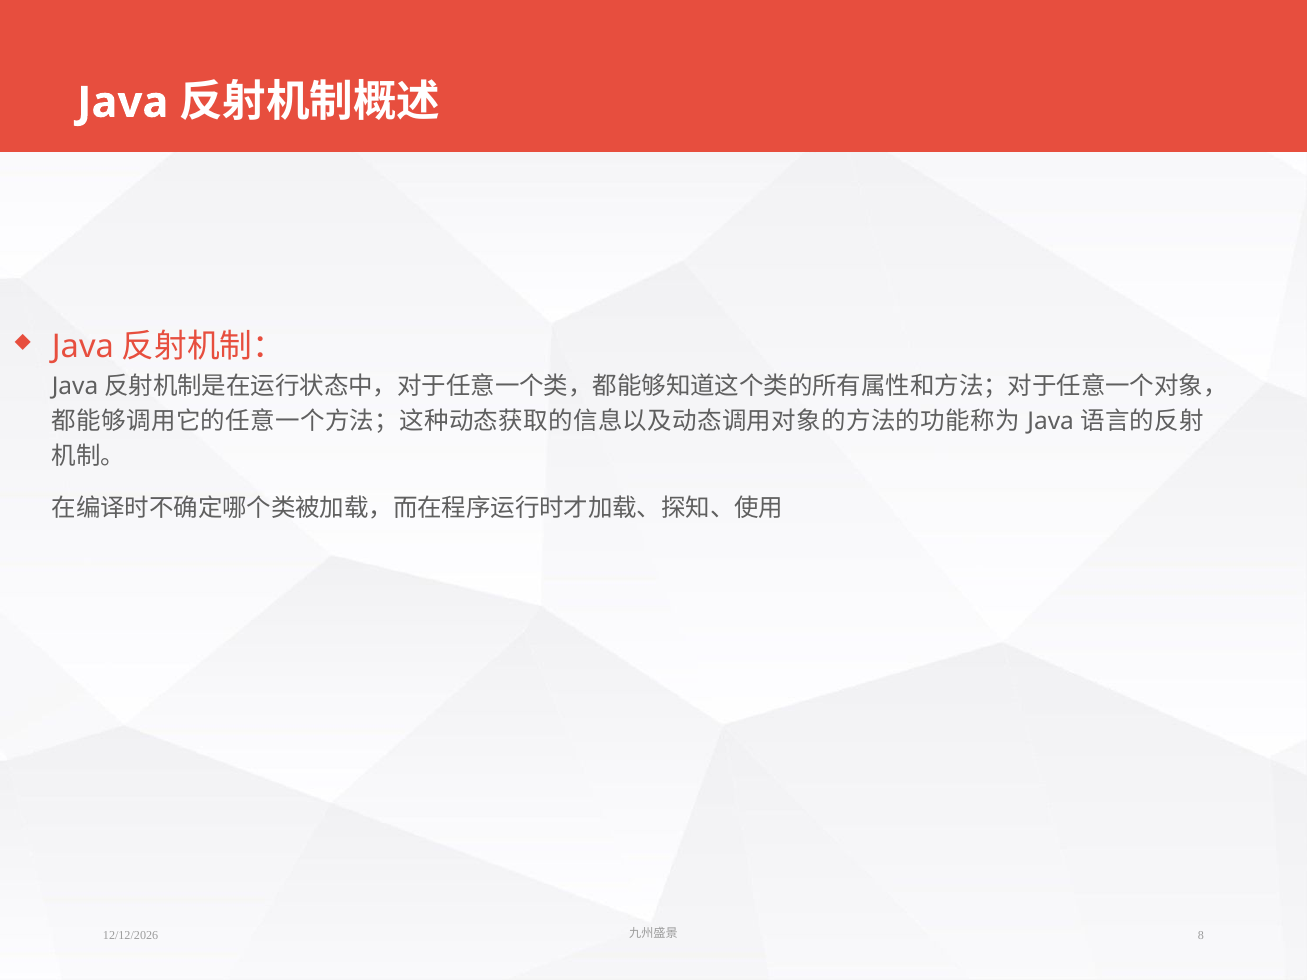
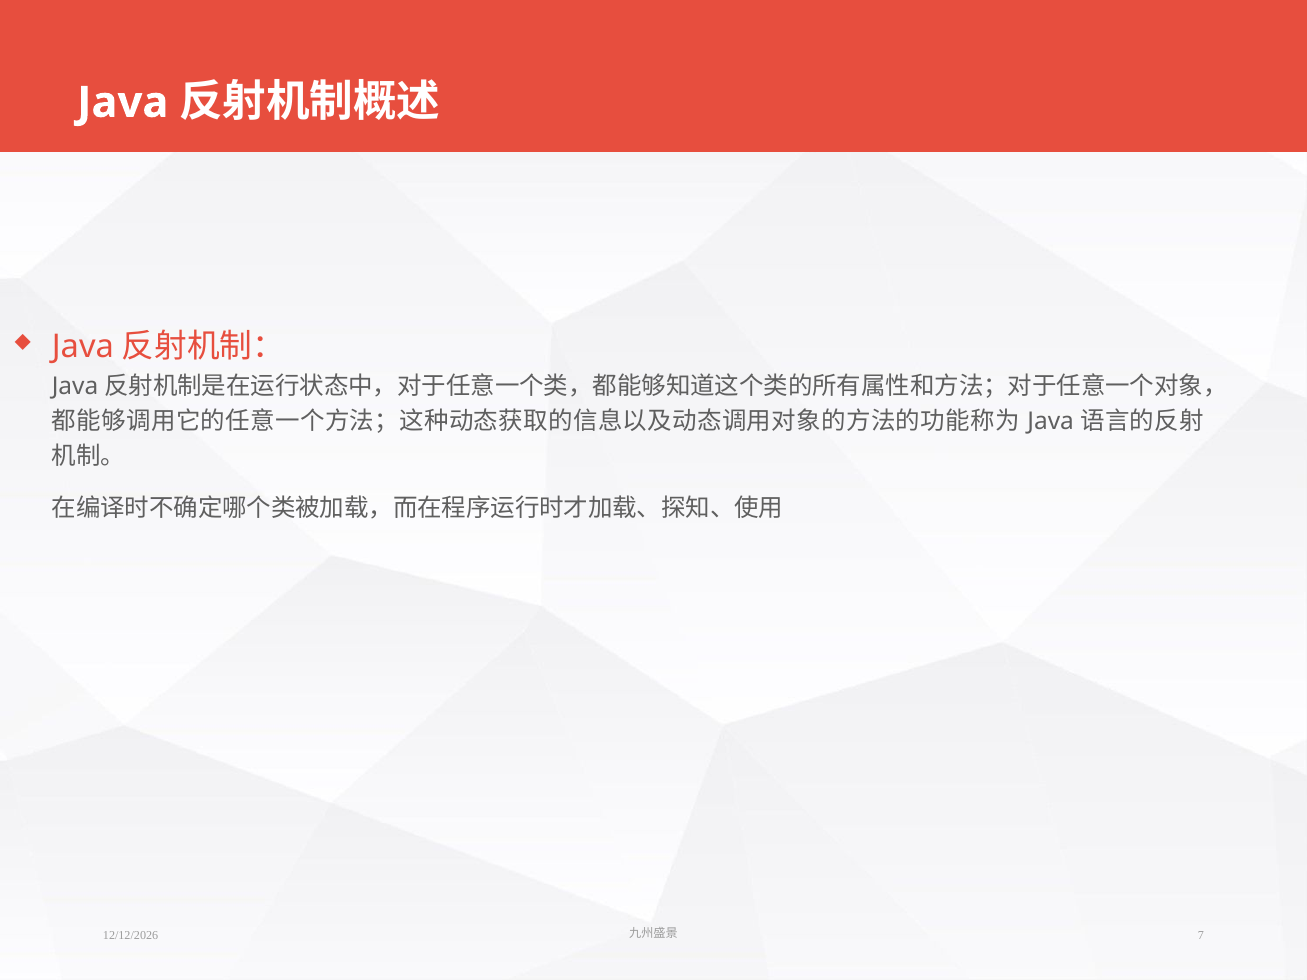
8: 8 -> 7 (1201, 935)
